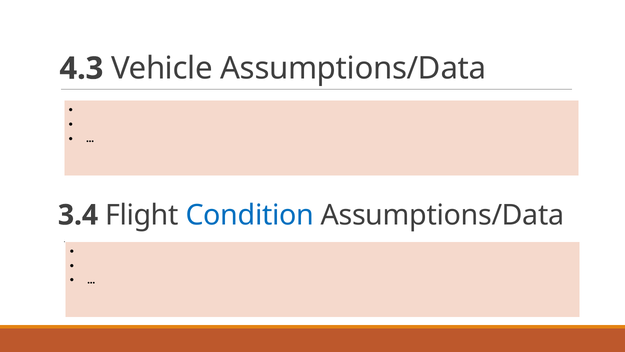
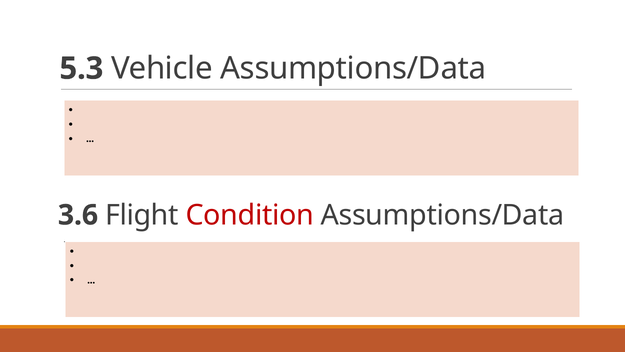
4.3: 4.3 -> 5.3 (81, 68)
3.4: 3.4 -> 3.6 (78, 215)
Condition colour: blue -> red (250, 215)
